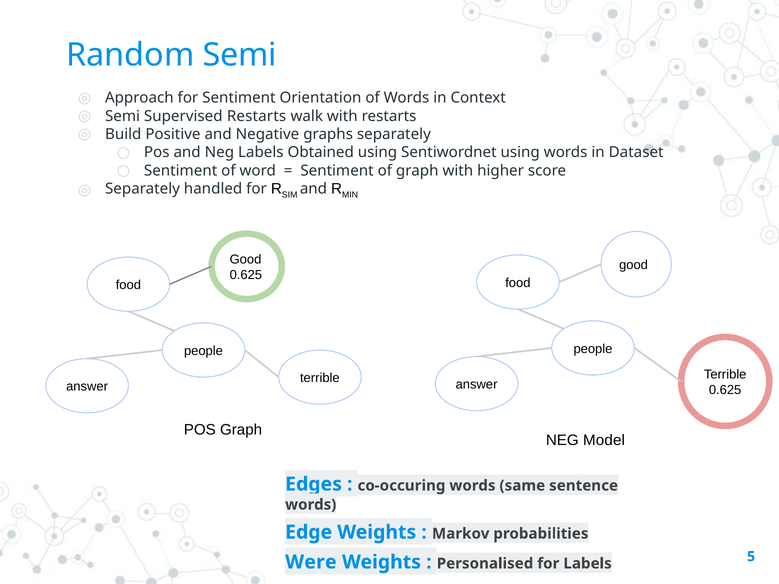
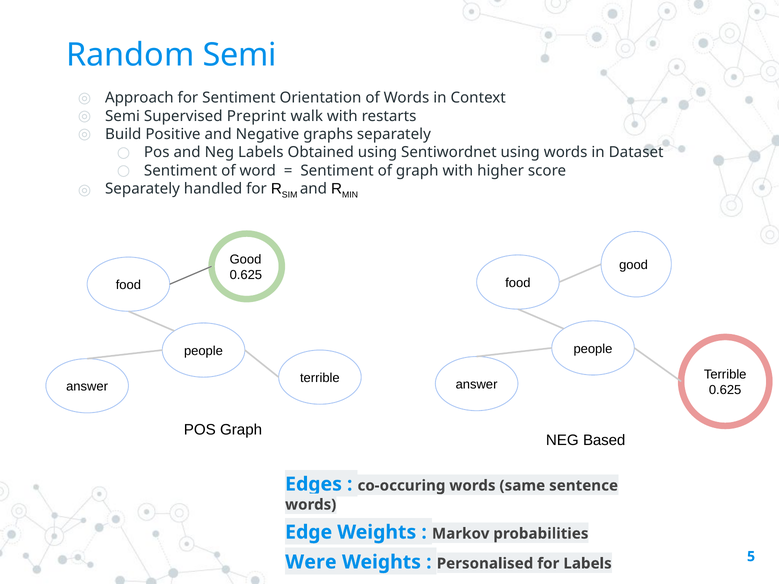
Supervised Restarts: Restarts -> Preprint (257, 116)
Model: Model -> Based (604, 440)
